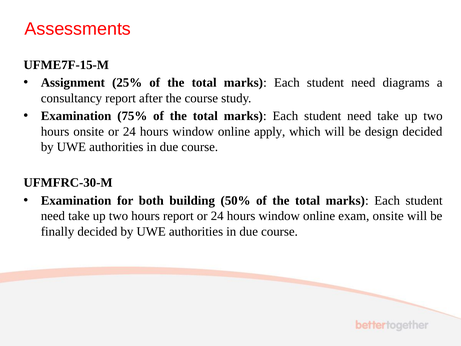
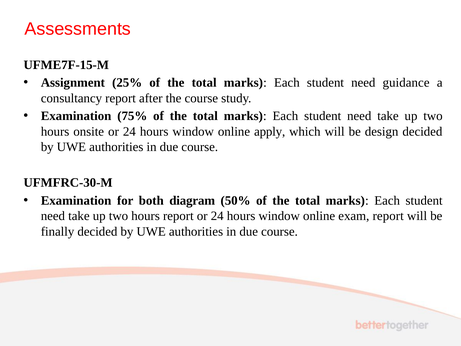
diagrams: diagrams -> guidance (406, 83)
building: building -> diagram (192, 201)
exam onsite: onsite -> report (388, 216)
